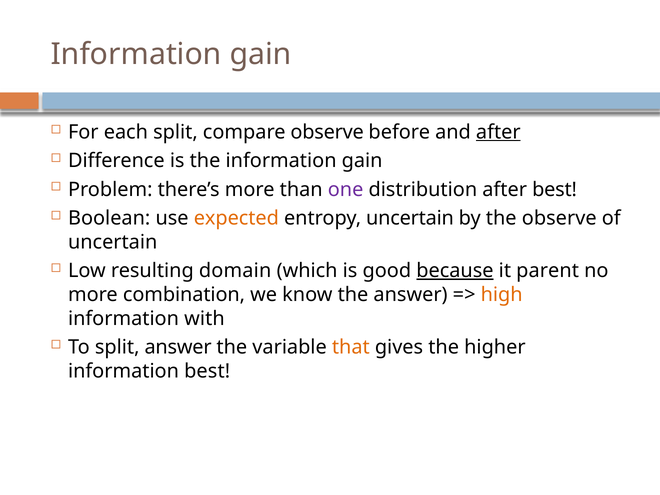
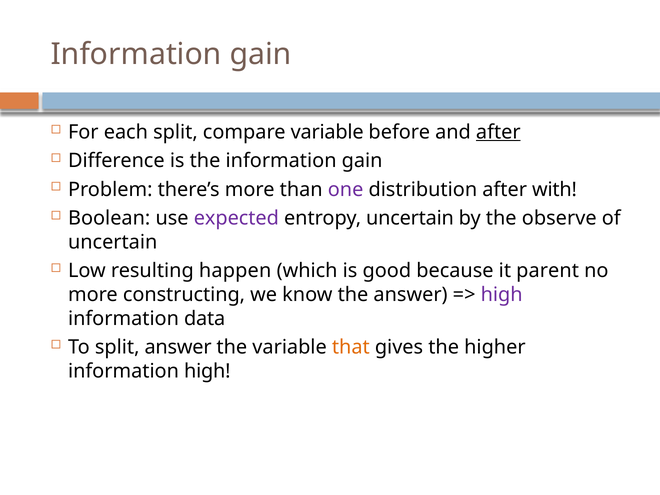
compare observe: observe -> variable (327, 132)
after best: best -> with (555, 189)
expected colour: orange -> purple (236, 218)
domain: domain -> happen (235, 271)
because underline: present -> none (455, 271)
combination: combination -> constructing (184, 295)
high colour: orange -> purple (502, 295)
with: with -> data (205, 318)
information best: best -> high (207, 371)
